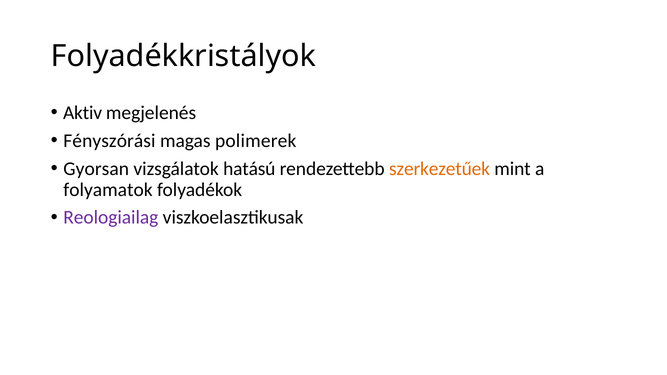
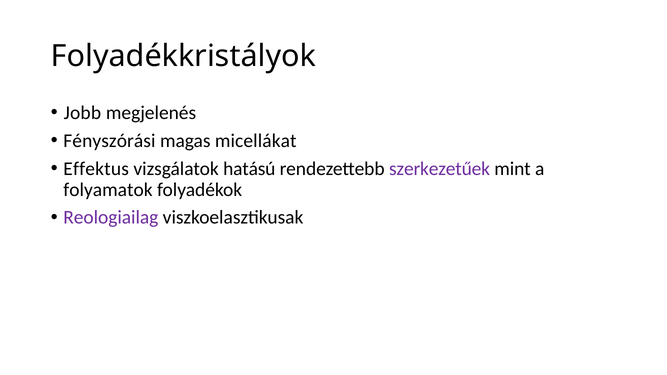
Aktiv: Aktiv -> Jobb (82, 113)
polimerek: polimerek -> micellákat (256, 141)
Gyorsan: Gyorsan -> Effektus (96, 169)
szerkezetűek colour: orange -> purple (440, 169)
